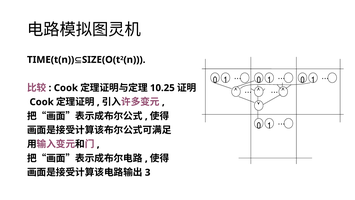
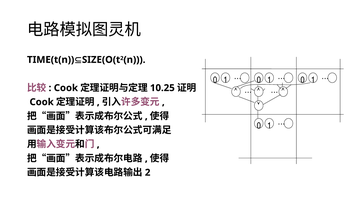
3: 3 -> 2 (148, 172)
